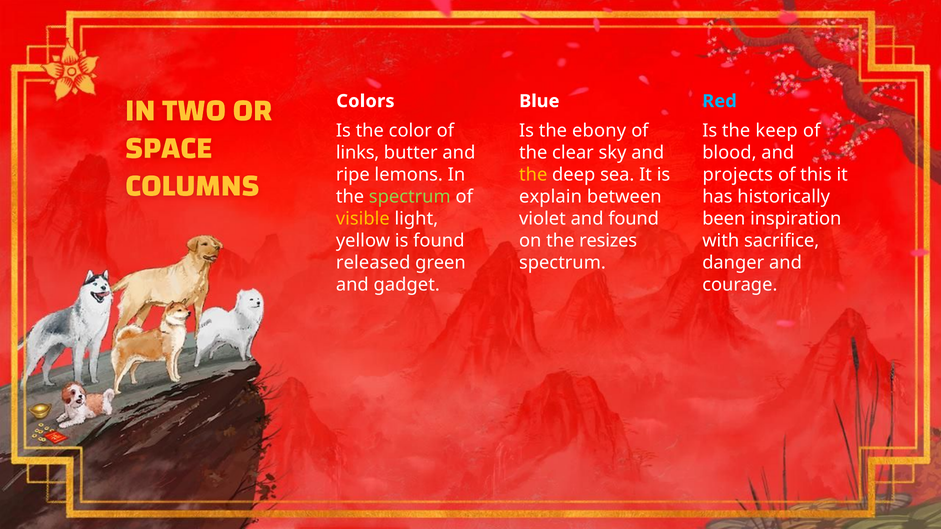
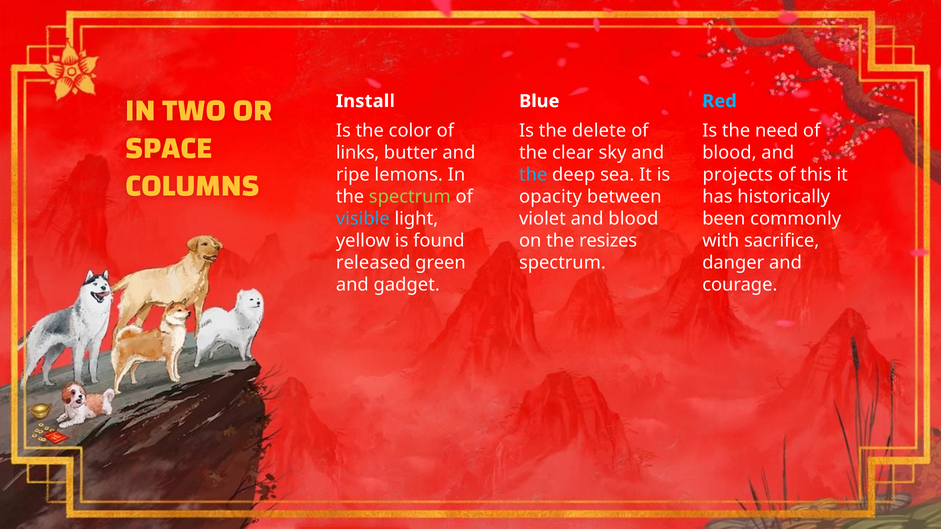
Colors: Colors -> Install (365, 101)
ebony: ebony -> delete (599, 131)
keep: keep -> need (777, 131)
the colour: yellow -> light blue (533, 175)
explain: explain -> opacity (551, 197)
visible colour: yellow -> light blue (363, 219)
and found: found -> blood (633, 219)
inspiration: inspiration -> commonly (796, 219)
